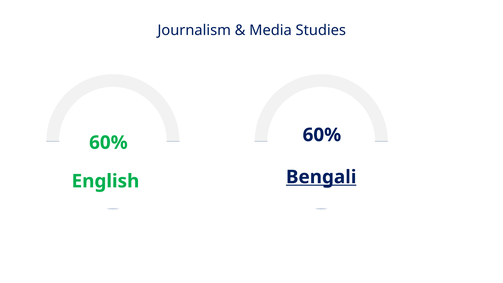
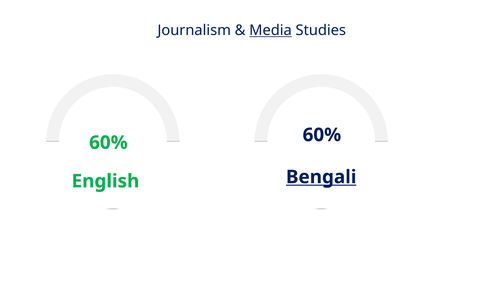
Media underline: none -> present (270, 30)
